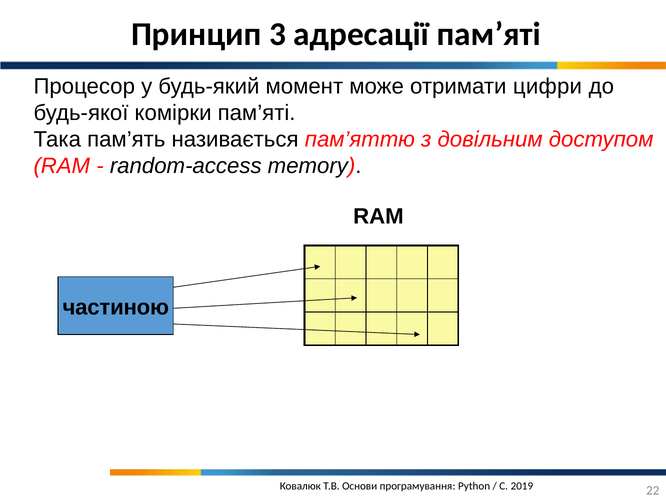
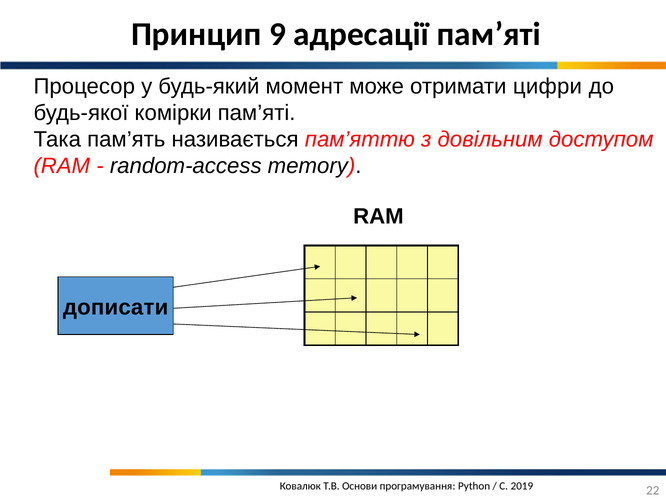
3: 3 -> 9 (278, 34)
частиною: частиною -> дописати (116, 308)
